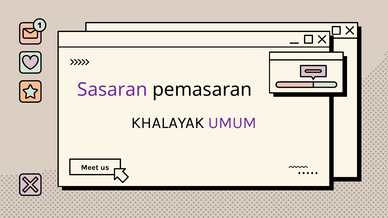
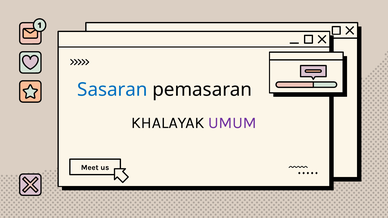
Sasaran colour: purple -> blue (112, 90)
